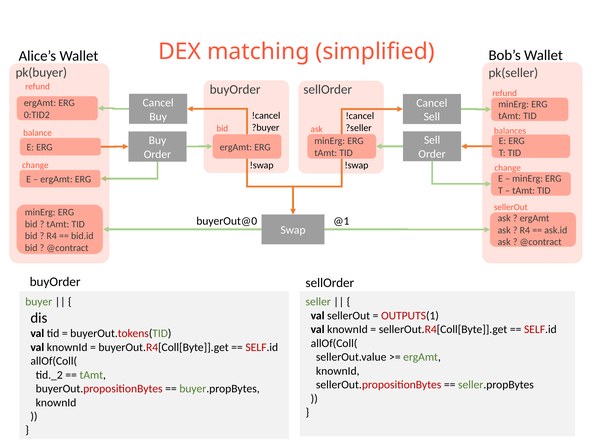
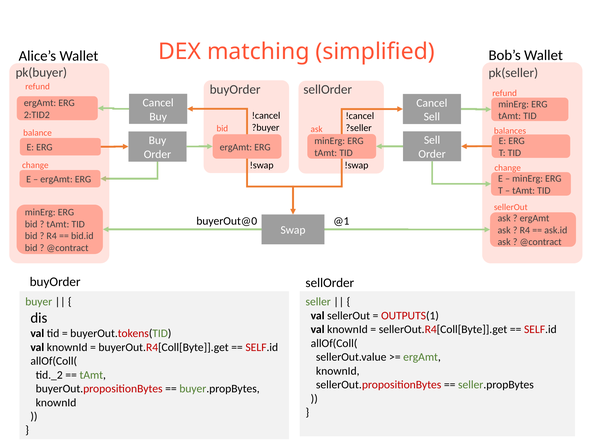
0:TID2: 0:TID2 -> 2:TID2 (37, 115)
